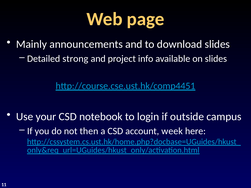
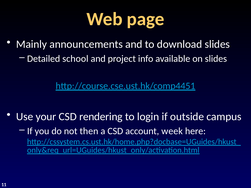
strong: strong -> school (75, 59)
notebook: notebook -> rendering (101, 117)
